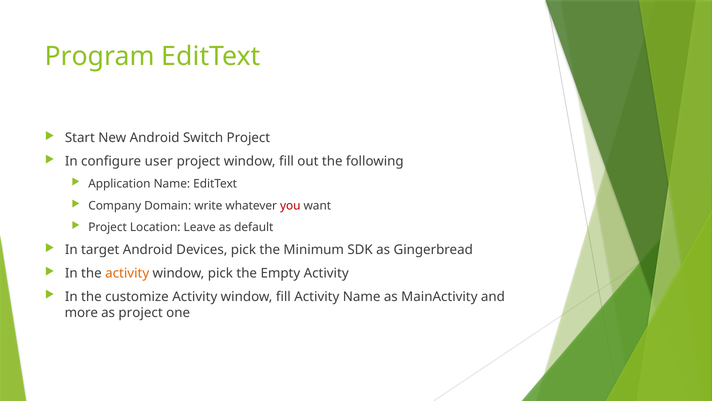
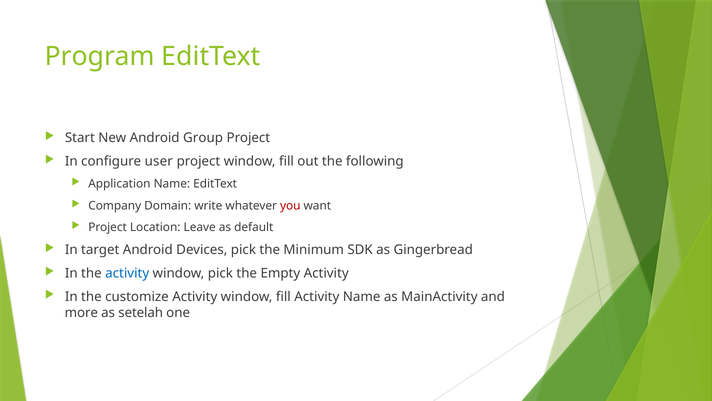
Switch: Switch -> Group (203, 138)
activity colour: orange -> blue (127, 273)
as project: project -> setelah (141, 313)
